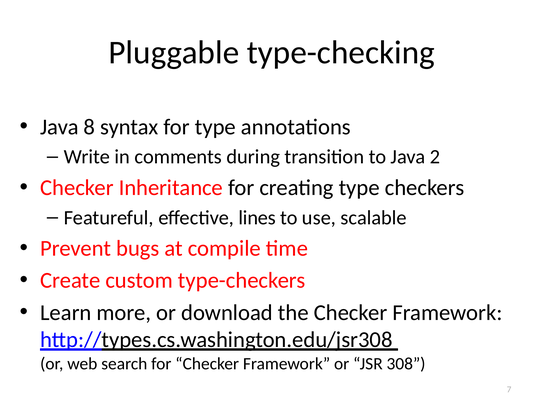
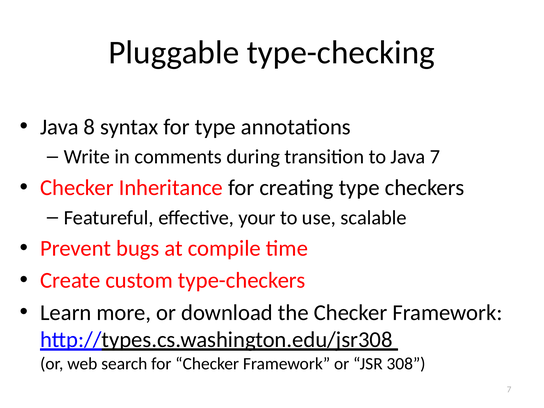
Java 2: 2 -> 7 (435, 157)
lines: lines -> your (257, 218)
